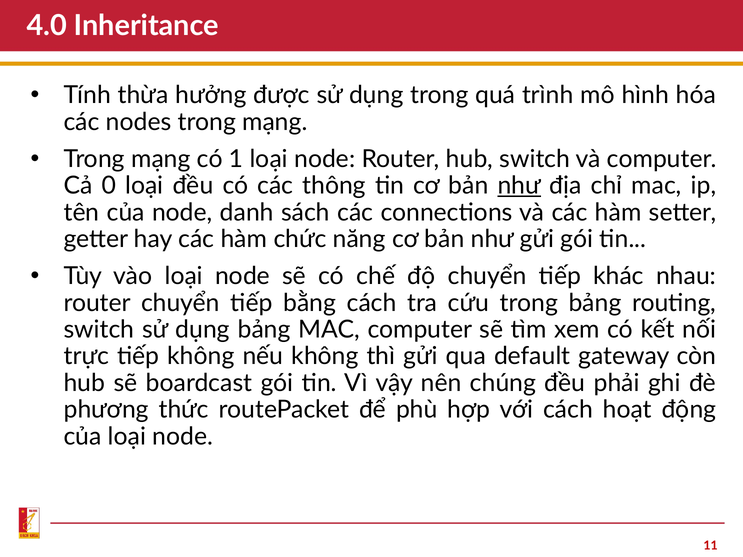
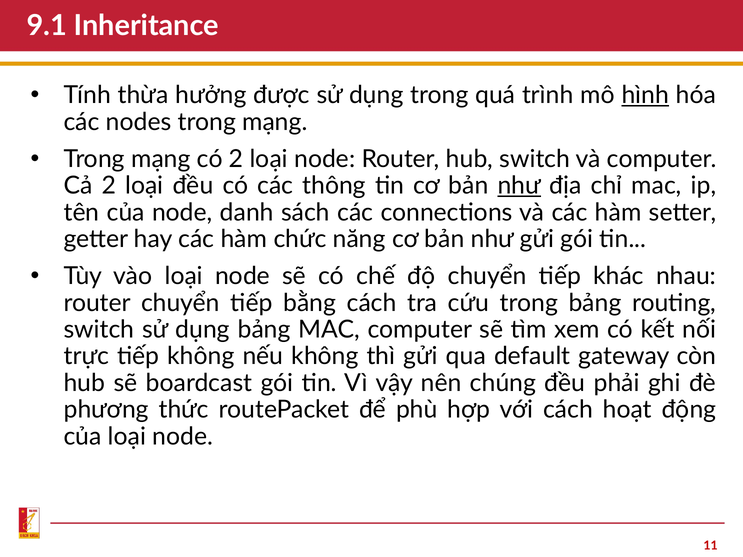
4.0: 4.0 -> 9.1 (47, 26)
hình underline: none -> present (645, 95)
có 1: 1 -> 2 (236, 159)
Cả 0: 0 -> 2 (109, 186)
